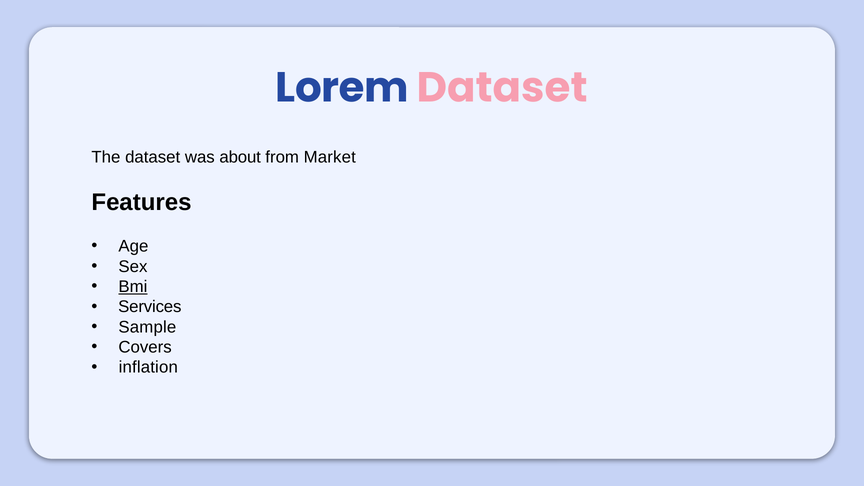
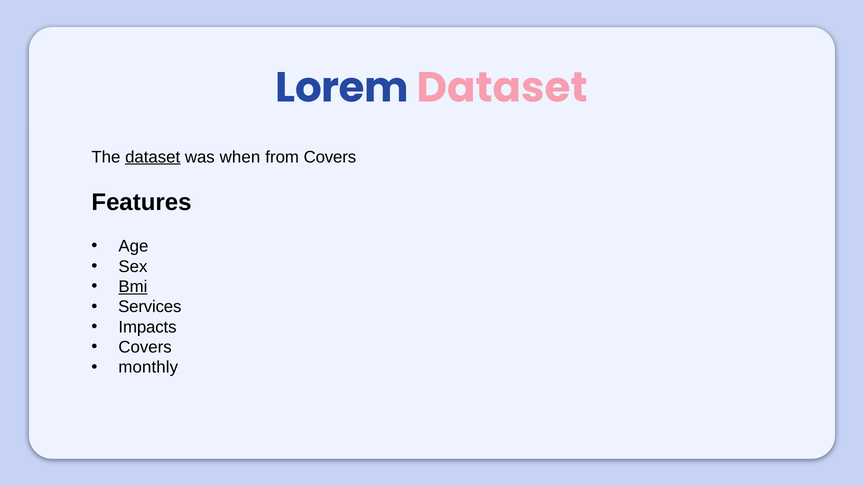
dataset underline: none -> present (153, 157)
about: about -> when (240, 157)
from Market: Market -> Covers (330, 157)
Sample: Sample -> Impacts (148, 327)
inflation: inflation -> monthly (148, 367)
